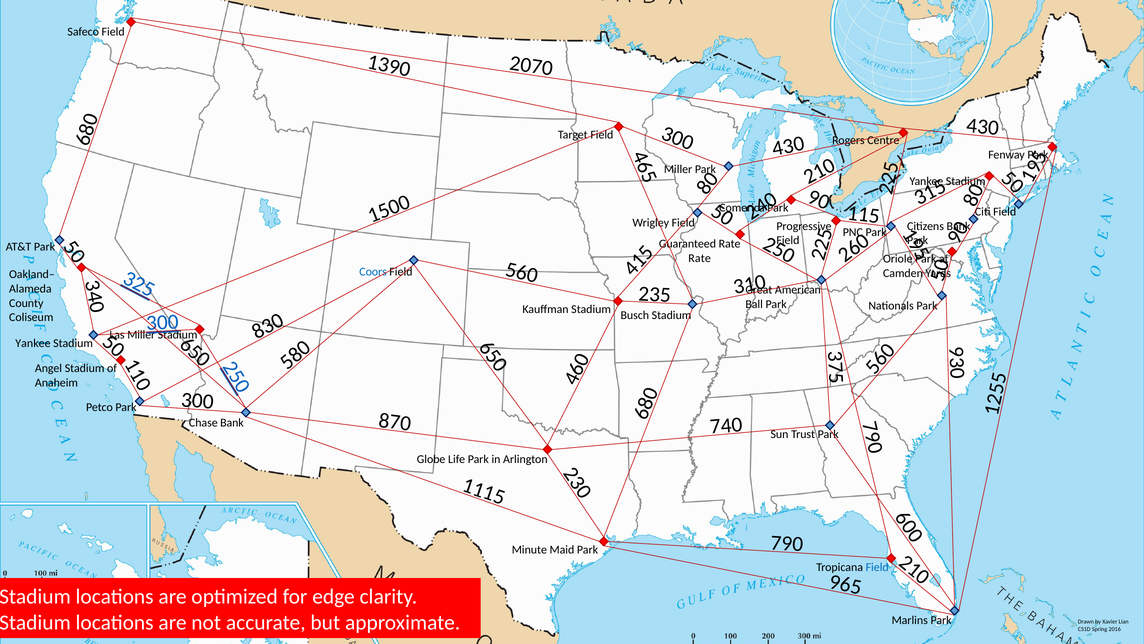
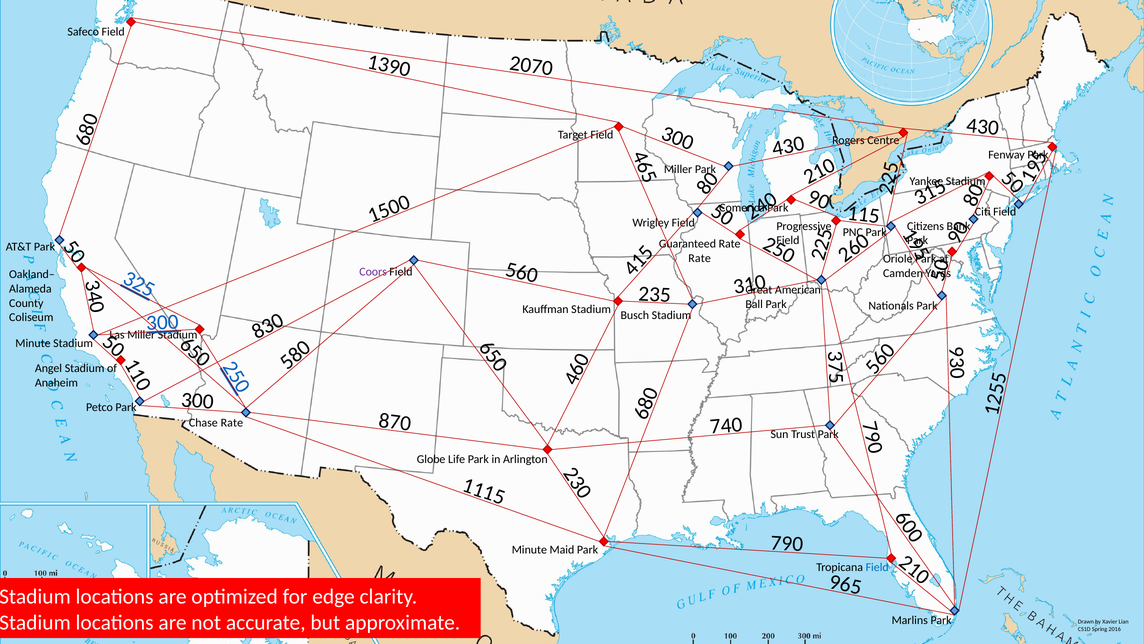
Coors colour: blue -> purple (373, 272)
Yankee: Yankee -> Minute (33, 343)
Chase Bank: Bank -> Rate (232, 423)
